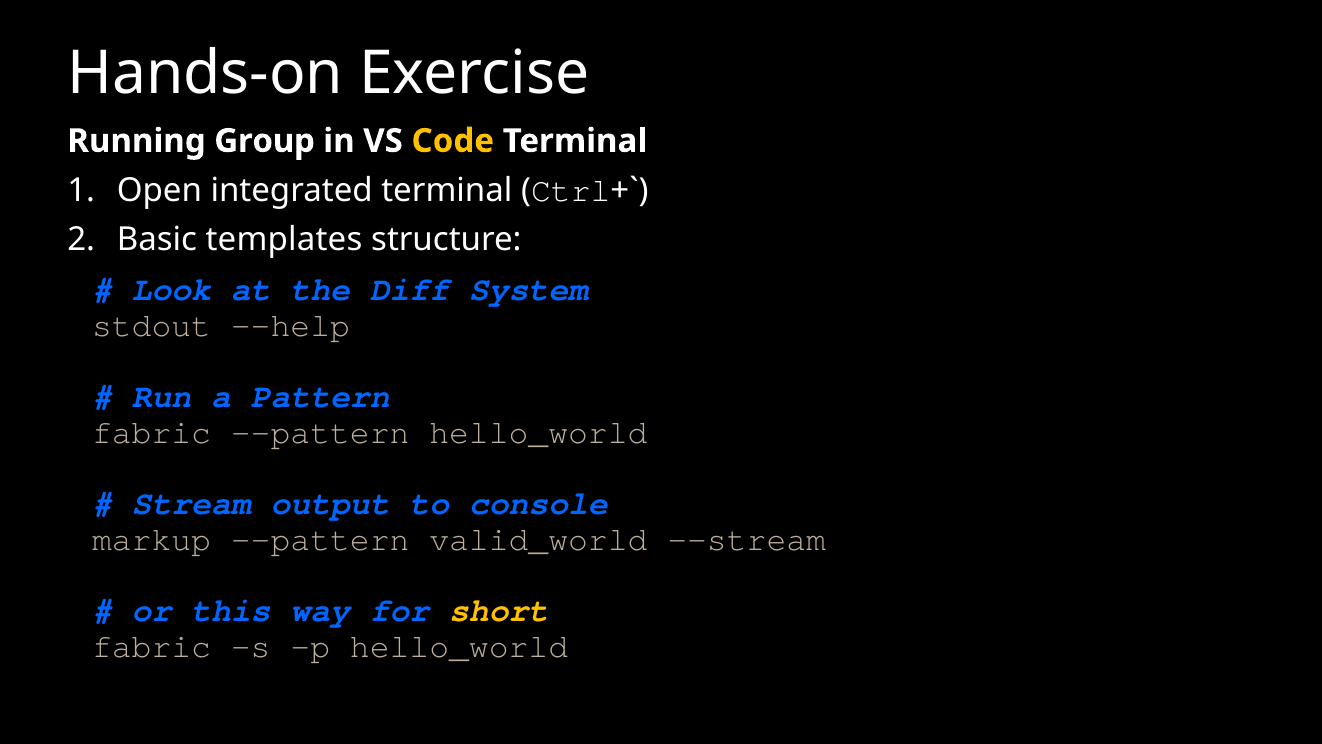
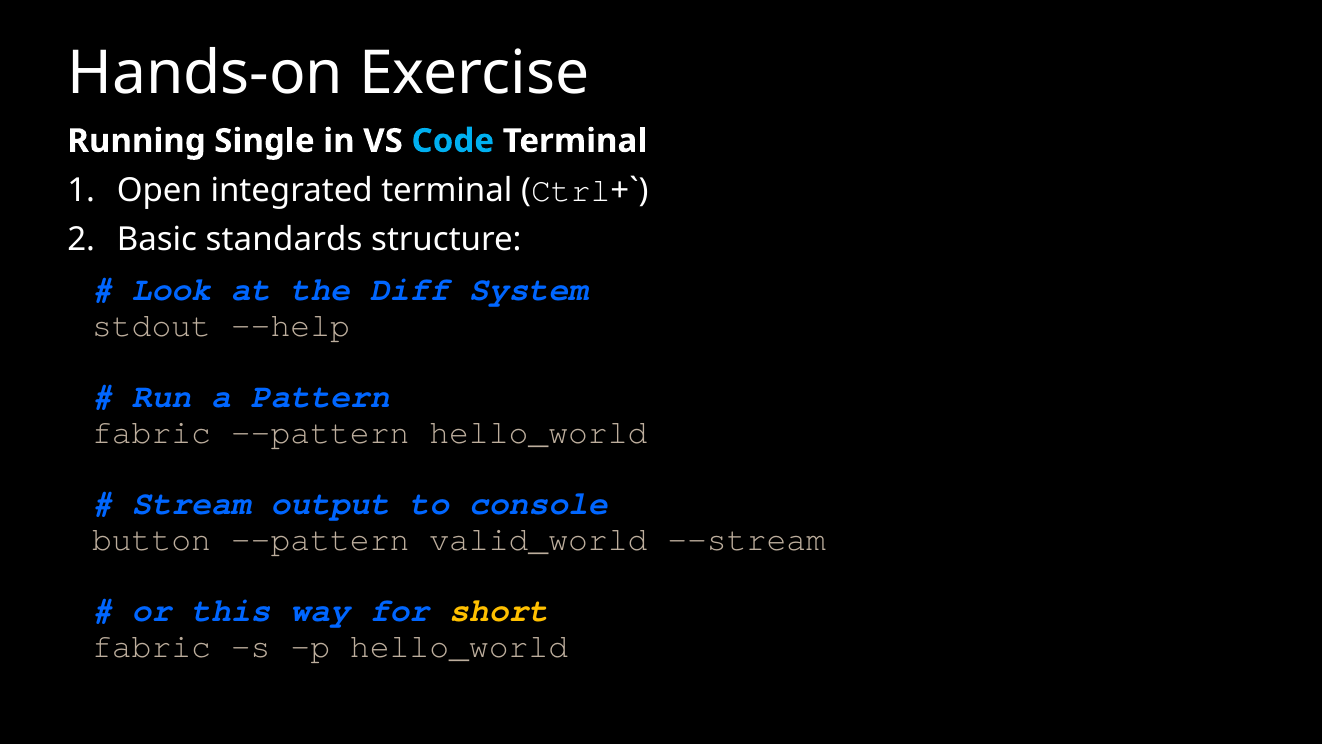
Group: Group -> Single (264, 141)
Code colour: yellow -> light blue (453, 141)
templates: templates -> standards (284, 240)
markup: markup -> button (152, 539)
